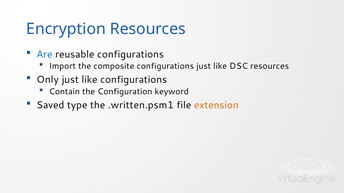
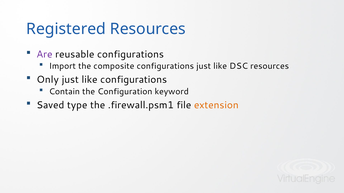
Encryption: Encryption -> Registered (66, 29)
Are colour: blue -> purple (44, 54)
.written.psm1: .written.psm1 -> .firewall.psm1 (141, 105)
